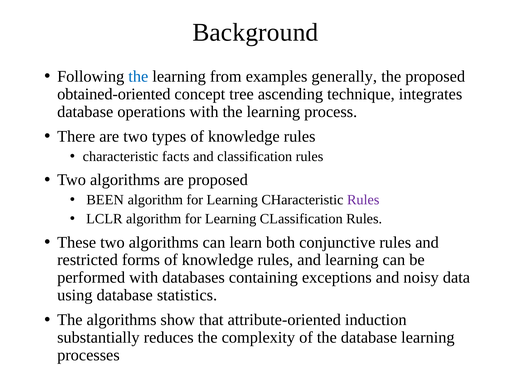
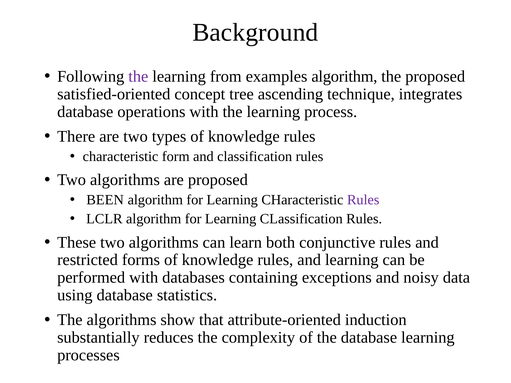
the colour: blue -> purple (138, 76)
examples generally: generally -> algorithm (344, 76)
obtained-oriented: obtained-oriented -> satisfied-oriented (114, 94)
facts: facts -> form (176, 156)
